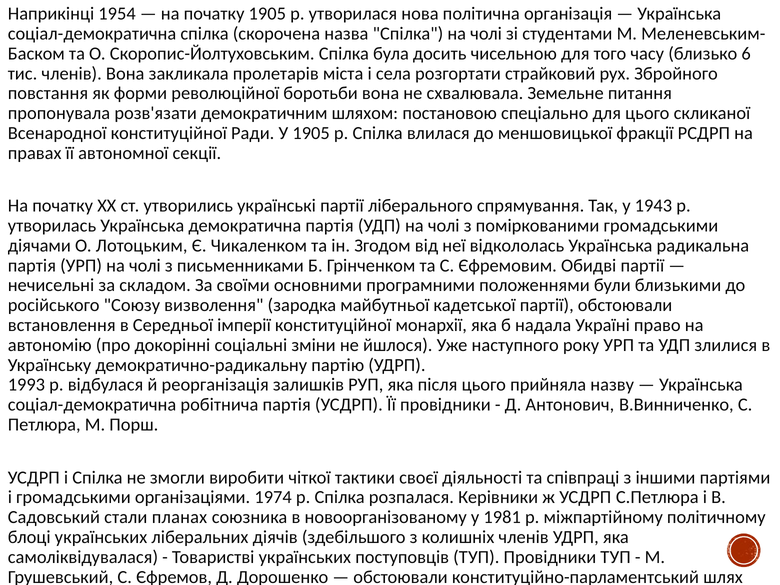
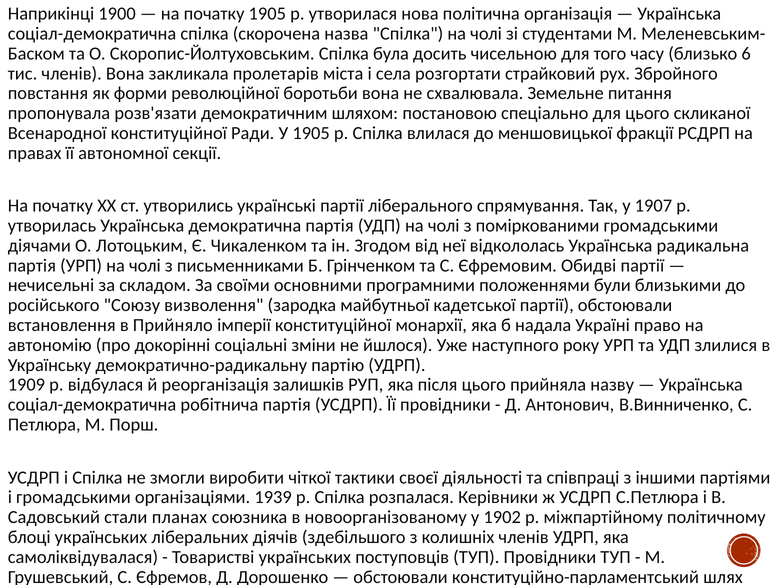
1954: 1954 -> 1900 (117, 14)
1943: 1943 -> 1907 (653, 206)
Середньої: Середньої -> Прийняло (173, 325)
1993: 1993 -> 1909 (26, 385)
1974: 1974 -> 1939 (273, 497)
1981: 1981 -> 1902 (502, 517)
